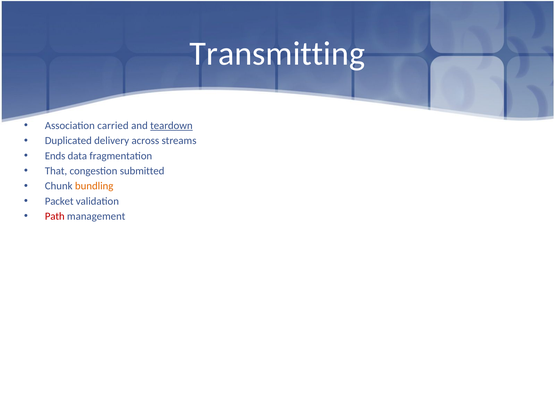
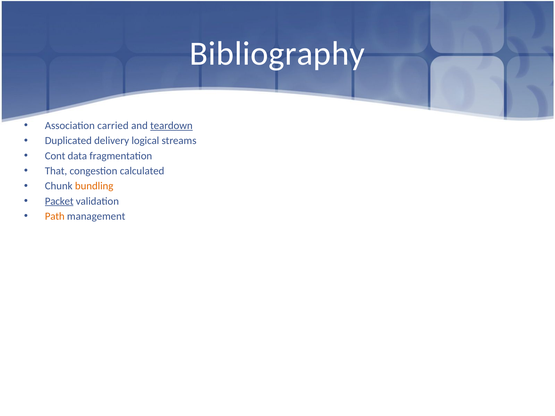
Transmitting: Transmitting -> Bibliography (277, 54)
across: across -> logical (145, 141)
Ends: Ends -> Cont (55, 156)
submitted: submitted -> calculated (142, 171)
Packet underline: none -> present (59, 201)
Path colour: red -> orange (55, 216)
